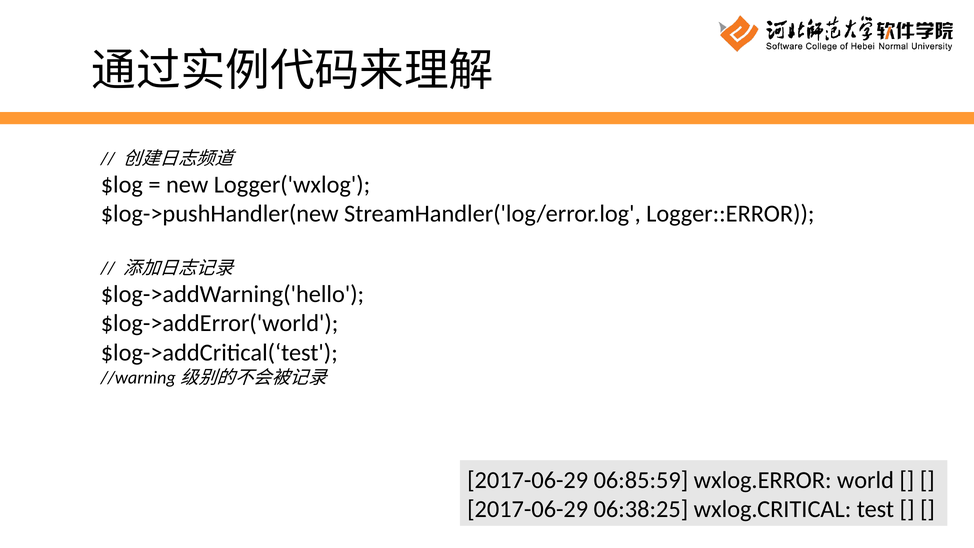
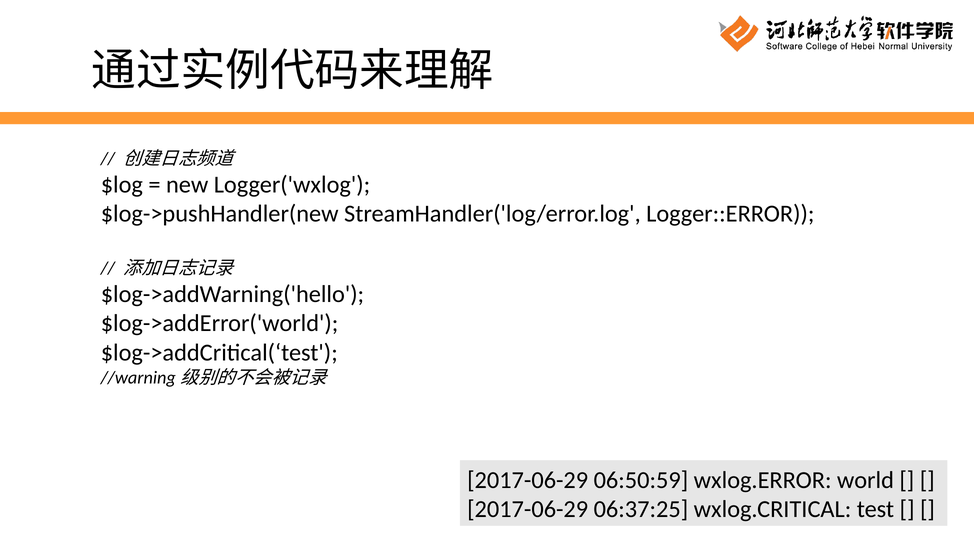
06:85:59: 06:85:59 -> 06:50:59 (641, 480)
06:38:25: 06:38:25 -> 06:37:25 (641, 509)
